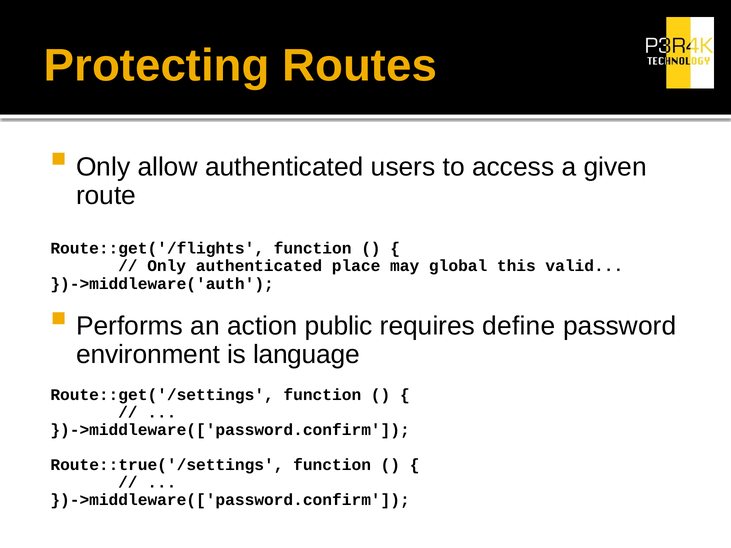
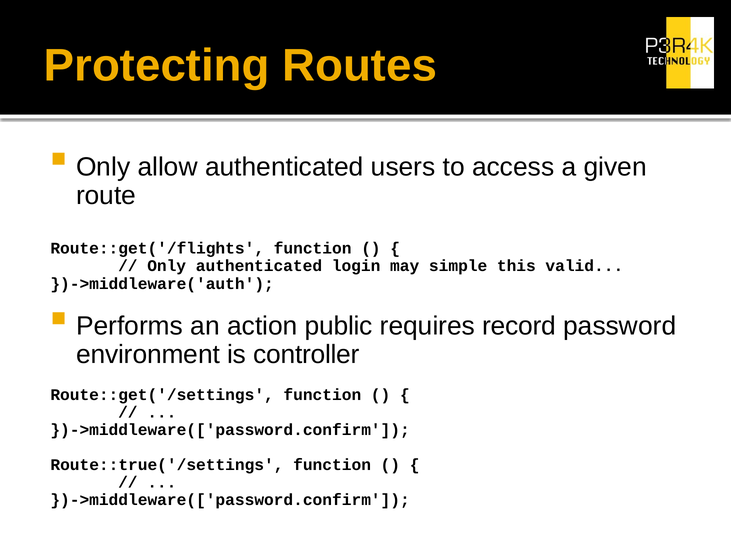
place: place -> login (356, 266)
global: global -> simple (458, 266)
define: define -> record (519, 326)
language: language -> controller (306, 355)
